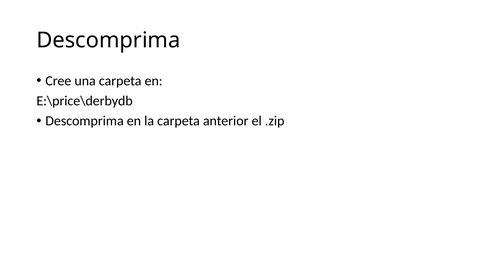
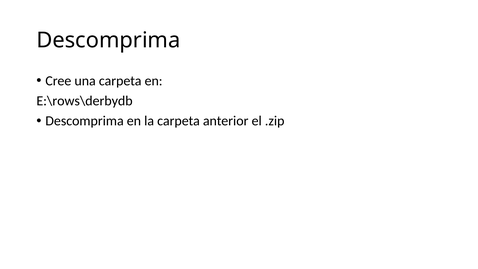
E:\price\derbydb: E:\price\derbydb -> E:\rows\derbydb (85, 101)
